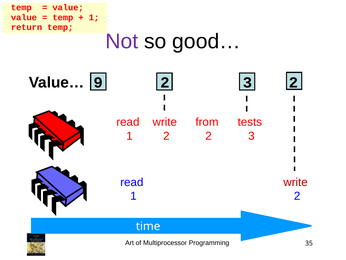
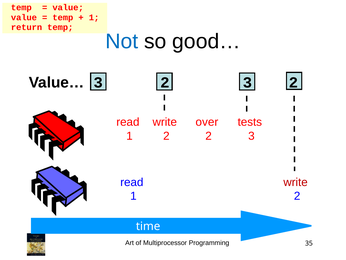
Not colour: purple -> blue (122, 41)
Value… 9: 9 -> 3 (98, 82)
from: from -> over (207, 122)
